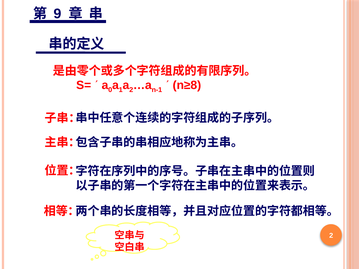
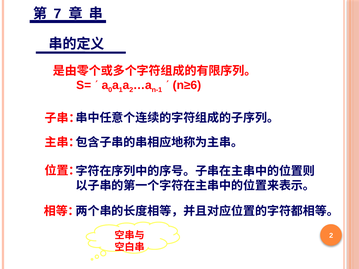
9: 9 -> 7 (57, 14)
n≥8: n≥8 -> n≥6 (187, 85)
